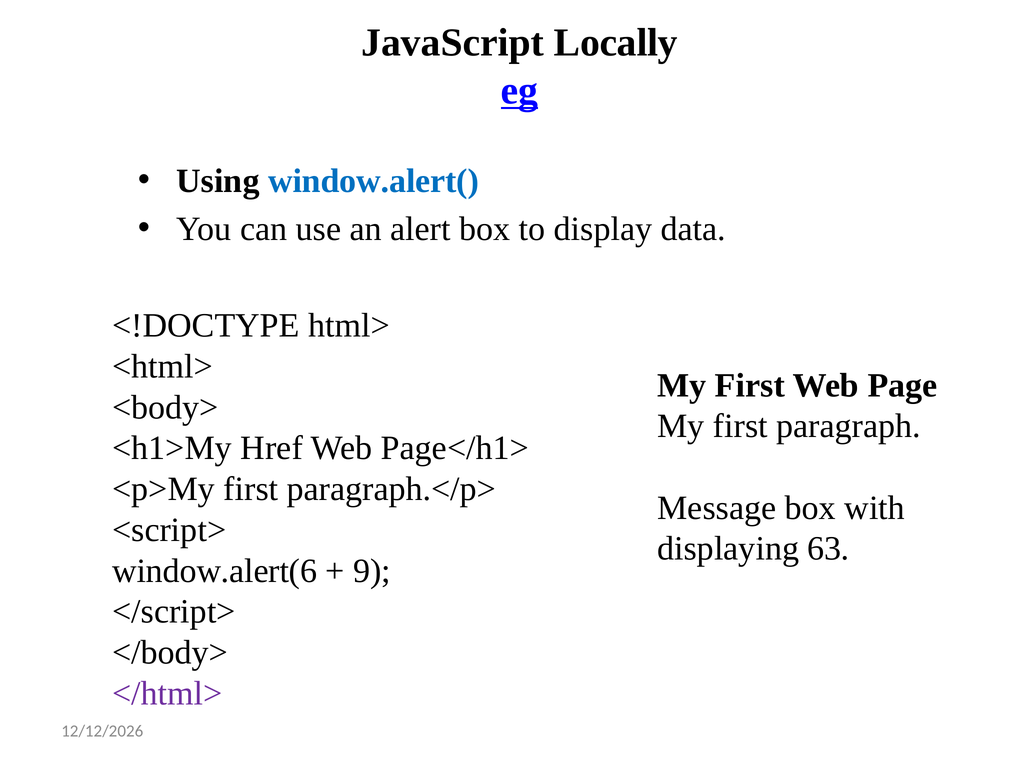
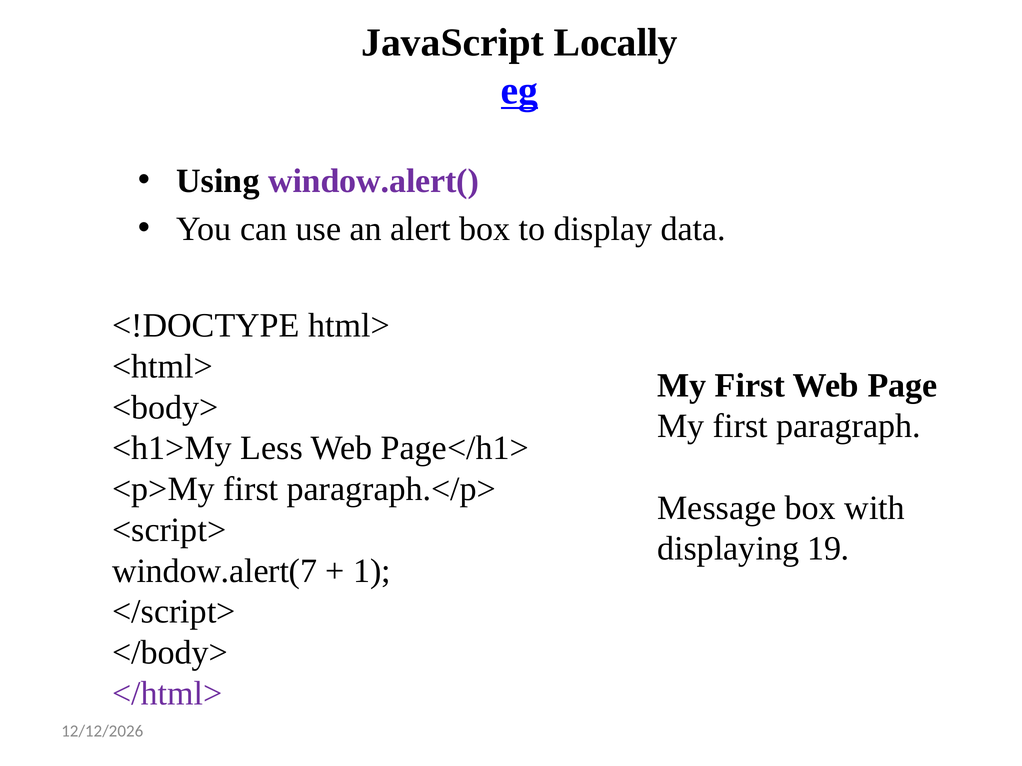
window.alert( colour: blue -> purple (374, 181)
Href: Href -> Less (272, 449)
63: 63 -> 19 (828, 549)
window.alert(6: window.alert(6 -> window.alert(7 (215, 571)
9: 9 -> 1 (372, 571)
